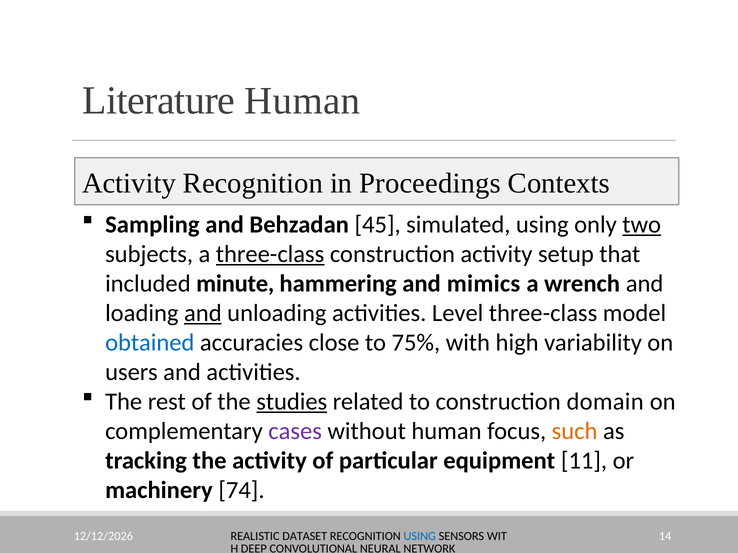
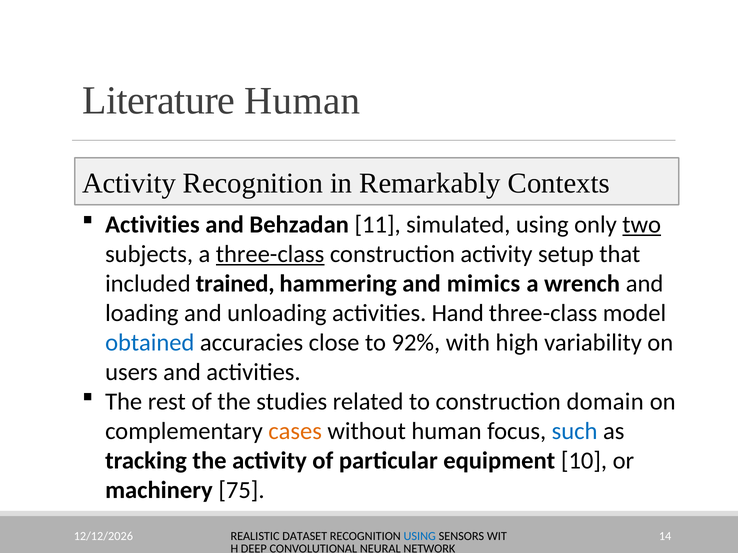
Proceedings: Proceedings -> Remarkably (430, 183)
Sampling: Sampling -> Activities (152, 225)
45: 45 -> 11 (378, 225)
minute: minute -> trained (235, 284)
and underline: present -> none (203, 314)
Level: Level -> Hand (458, 314)
75%: 75% -> 92% (416, 343)
studies underline: present -> none (292, 402)
cases colour: purple -> orange (295, 432)
such colour: orange -> blue (575, 432)
11: 11 -> 10 (584, 461)
74: 74 -> 75 (242, 491)
